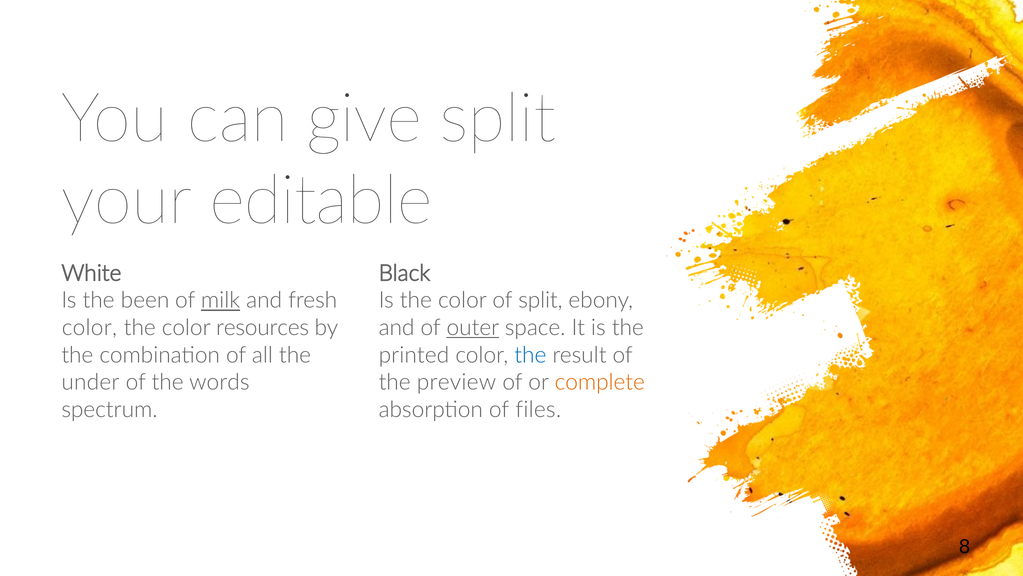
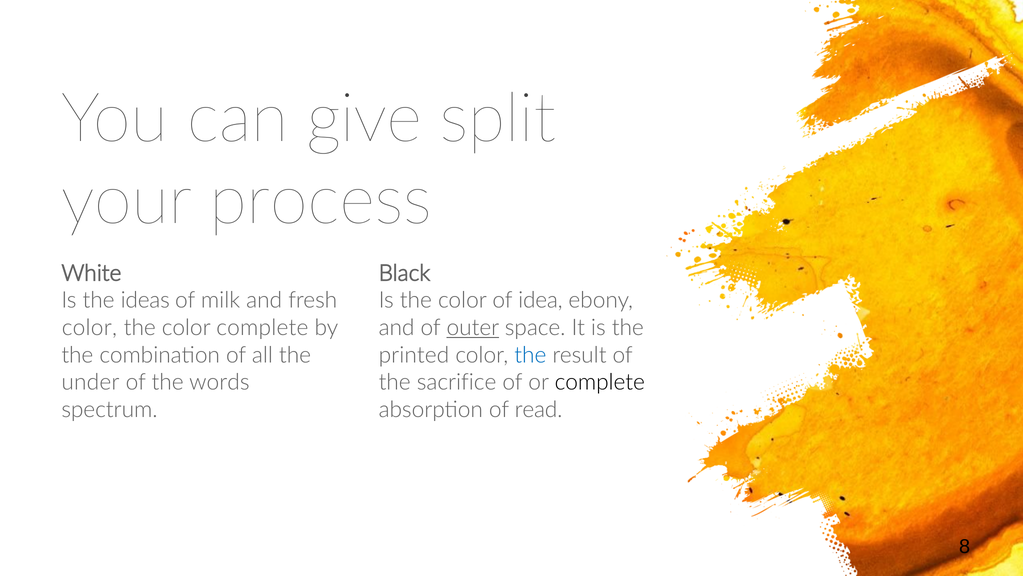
editable: editable -> process (321, 200)
been: been -> ideas (145, 300)
milk underline: present -> none (221, 300)
of split: split -> idea (540, 300)
color resources: resources -> complete (262, 327)
preview: preview -> sacrifice (457, 382)
complete colour: orange -> black (600, 382)
files: files -> read (539, 409)
